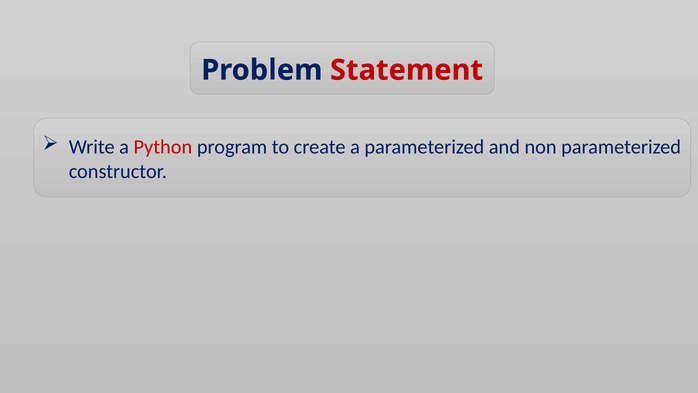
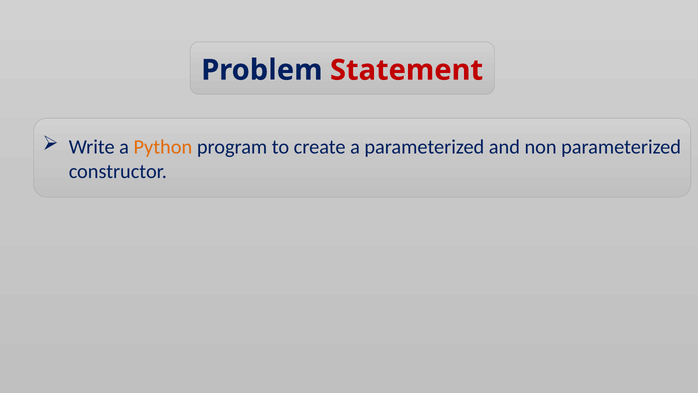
Python colour: red -> orange (163, 147)
